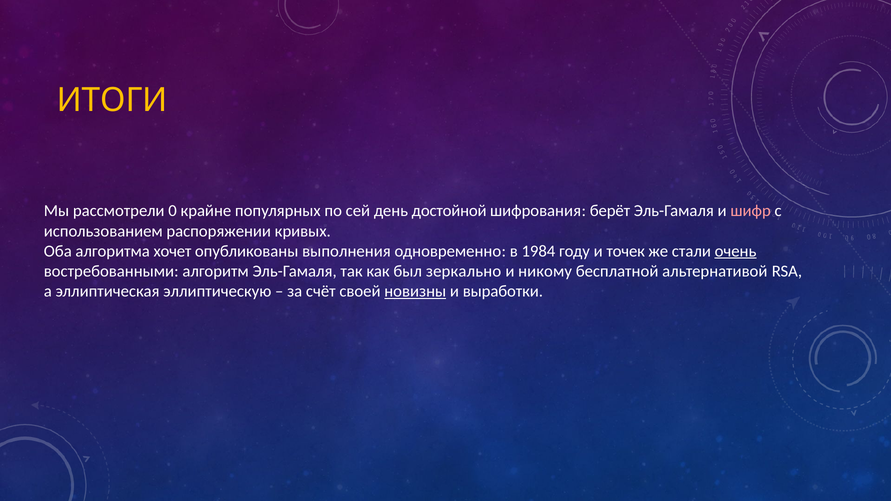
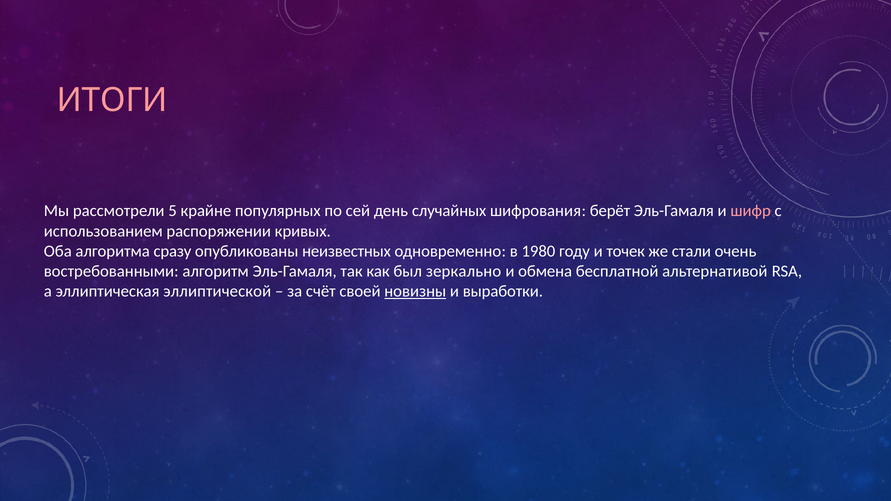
ИТОГИ colour: yellow -> pink (112, 100)
0: 0 -> 5 (173, 211)
достойной: достойной -> случайных (449, 211)
хочет: хочет -> сразу (172, 251)
выполнения: выполнения -> неизвестных (347, 251)
1984: 1984 -> 1980 (538, 251)
очень underline: present -> none (736, 251)
никому: никому -> обмена (545, 271)
эллиптическую: эллиптическую -> эллиптической (217, 291)
